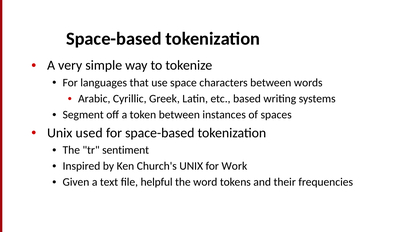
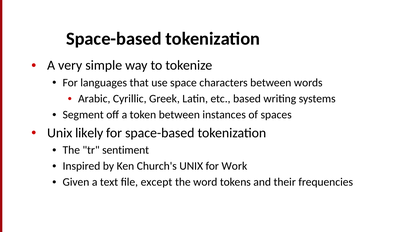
used: used -> likely (89, 133)
helpful: helpful -> except (157, 182)
